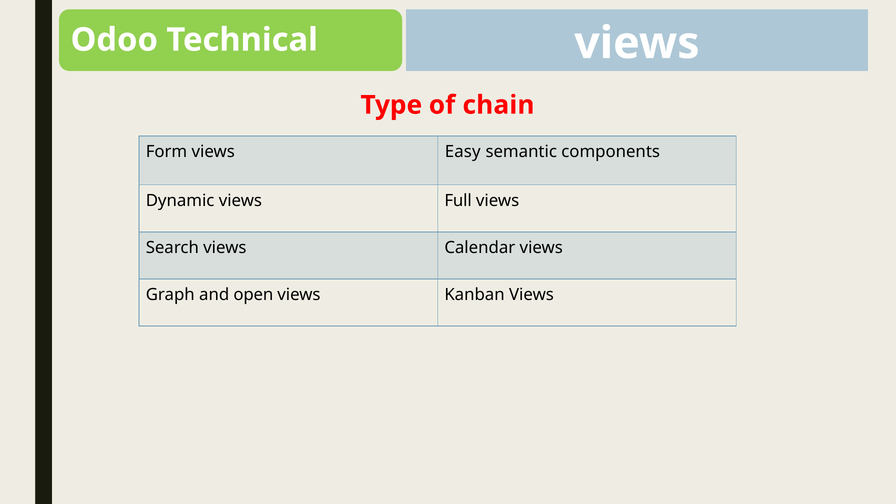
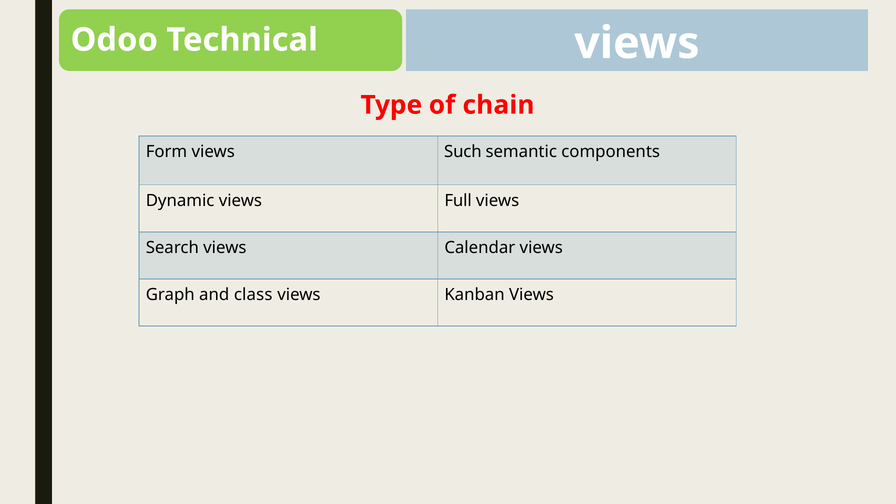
Easy: Easy -> Such (463, 152)
open: open -> class (253, 295)
